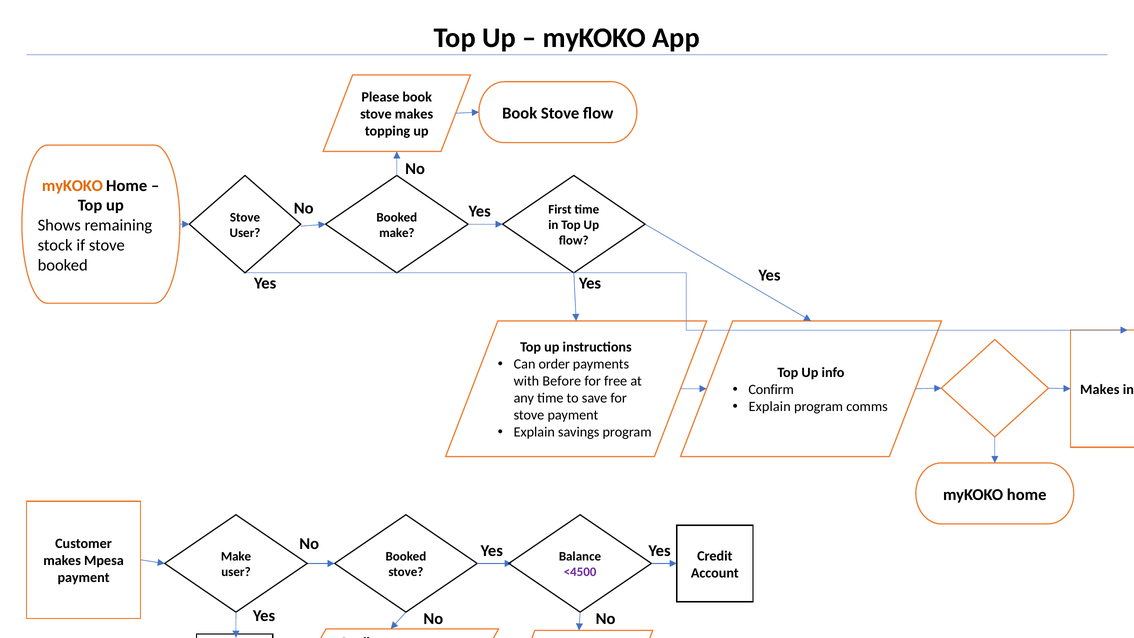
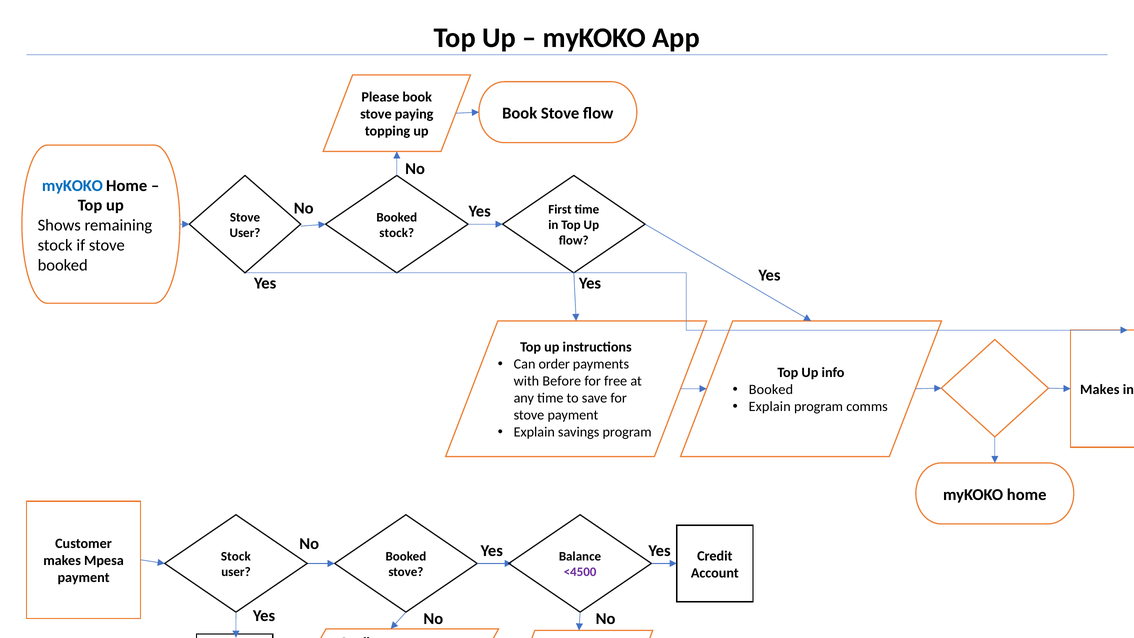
stove makes: makes -> paying (414, 114)
myKOKO colour: orange -> blue (72, 186)
make: make -> stock (397, 233)
Confirm: Confirm -> Booked (771, 390)
Make: Make -> Stock (236, 556)
